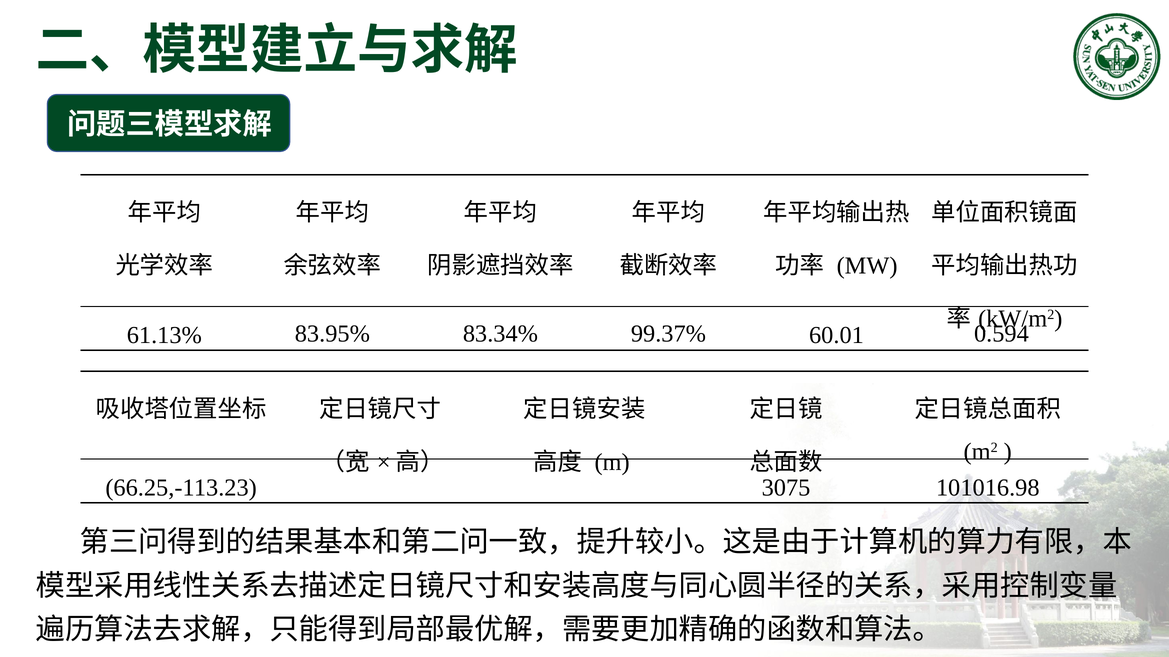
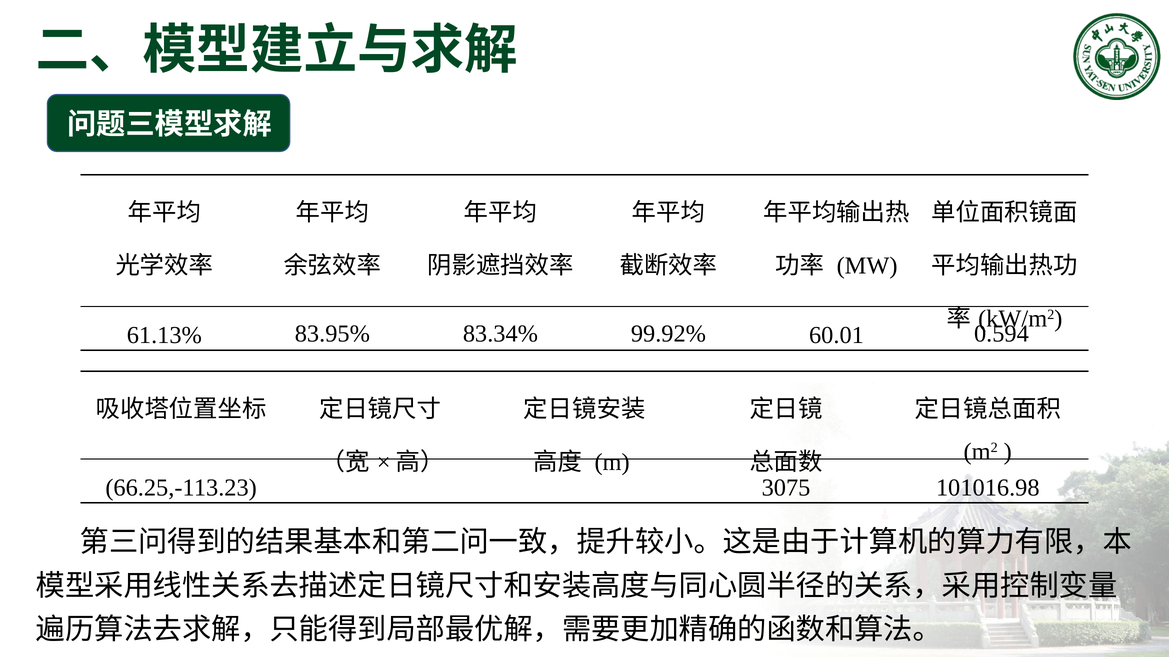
99.37%: 99.37% -> 99.92% (668, 334)
